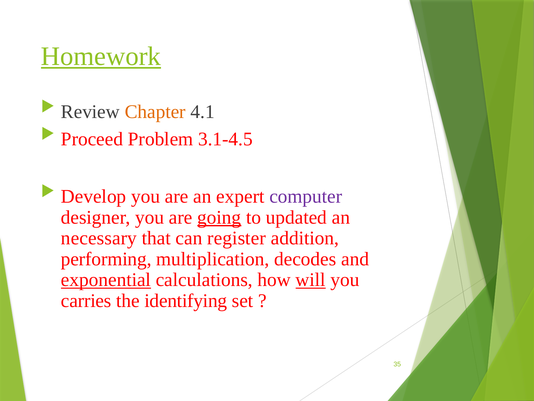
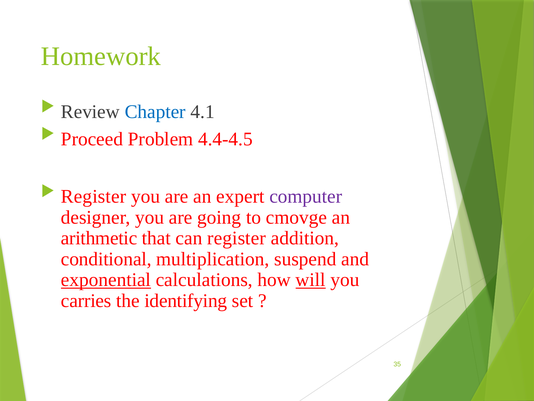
Homework underline: present -> none (101, 56)
Chapter colour: orange -> blue (155, 112)
3.1-4.5: 3.1-4.5 -> 4.4-4.5 (225, 139)
Develop: Develop -> Register (94, 196)
going underline: present -> none (219, 217)
updated: updated -> cmovge (296, 217)
necessary: necessary -> arithmetic (99, 238)
performing: performing -> conditional (106, 259)
decodes: decodes -> suspend (305, 259)
